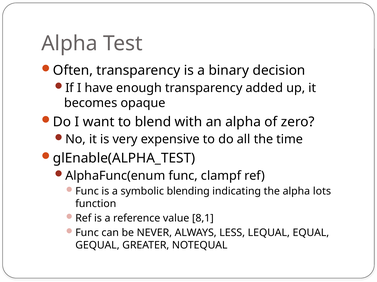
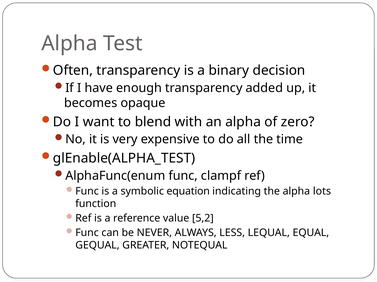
blending: blending -> equation (188, 192)
8,1: 8,1 -> 5,2 (203, 219)
